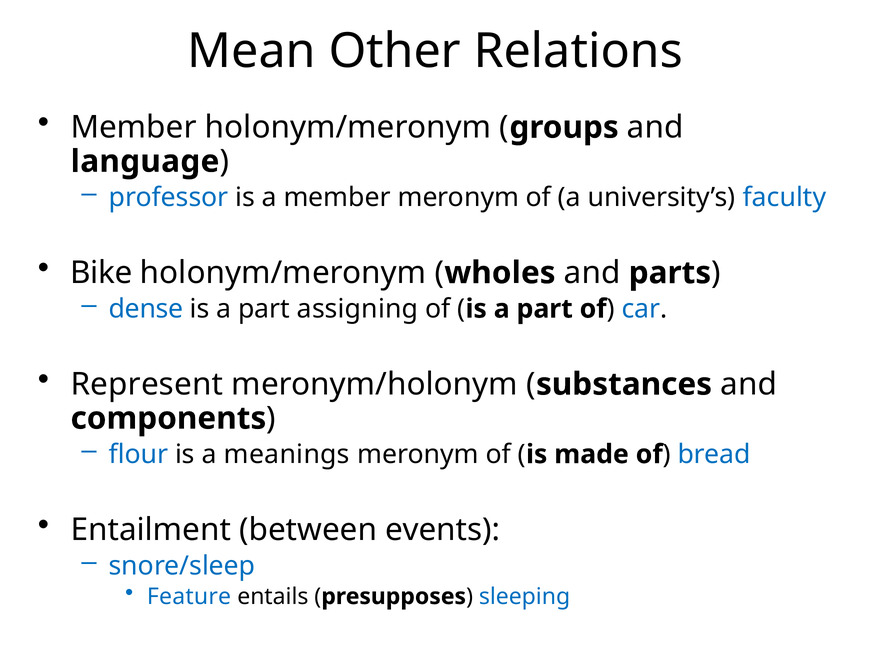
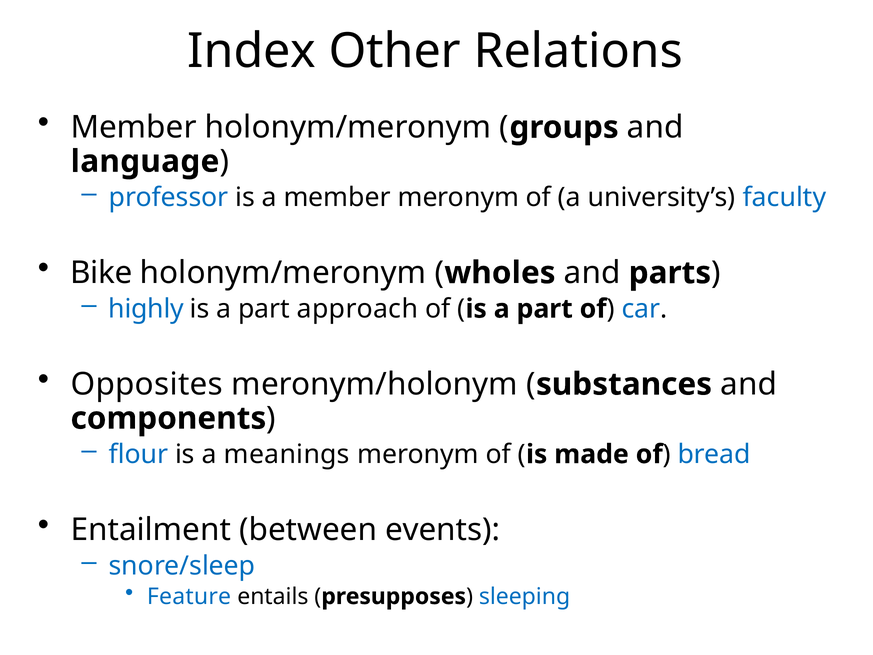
Mean: Mean -> Index (252, 51)
dense: dense -> highly (146, 309)
assigning: assigning -> approach (358, 309)
Represent: Represent -> Opposites (147, 384)
